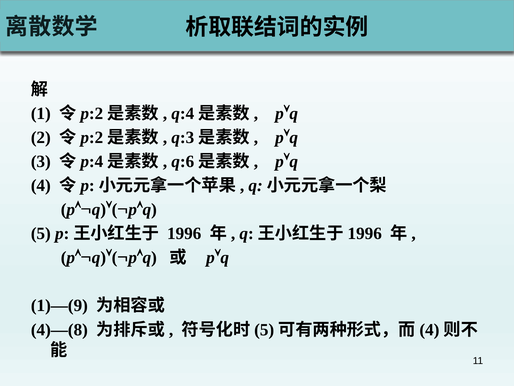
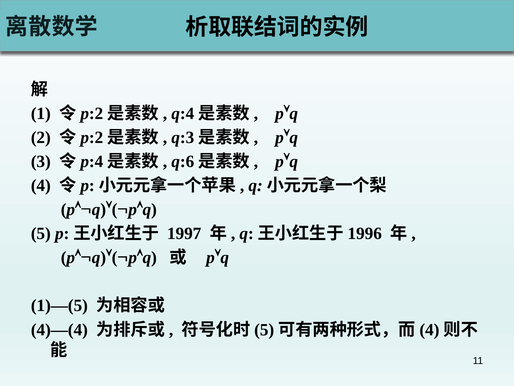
1996: 1996 -> 1997 (184, 233)
1)—(9: 1)—(9 -> 1)—(5 (59, 305)
4)—(8: 4)—(8 -> 4)—(4 (59, 329)
